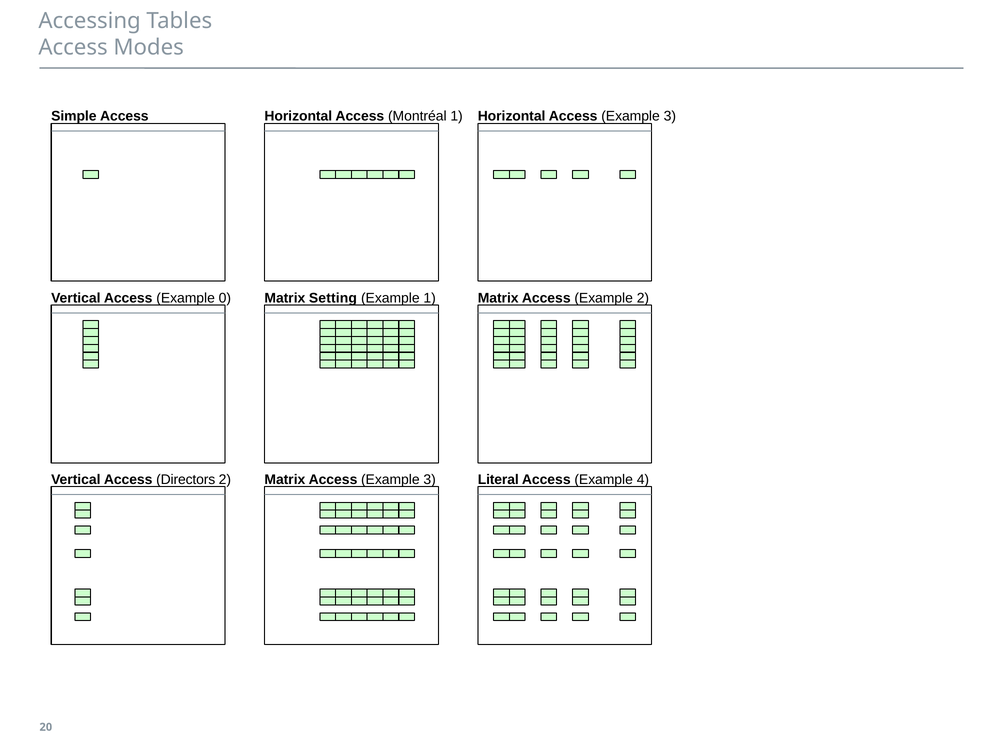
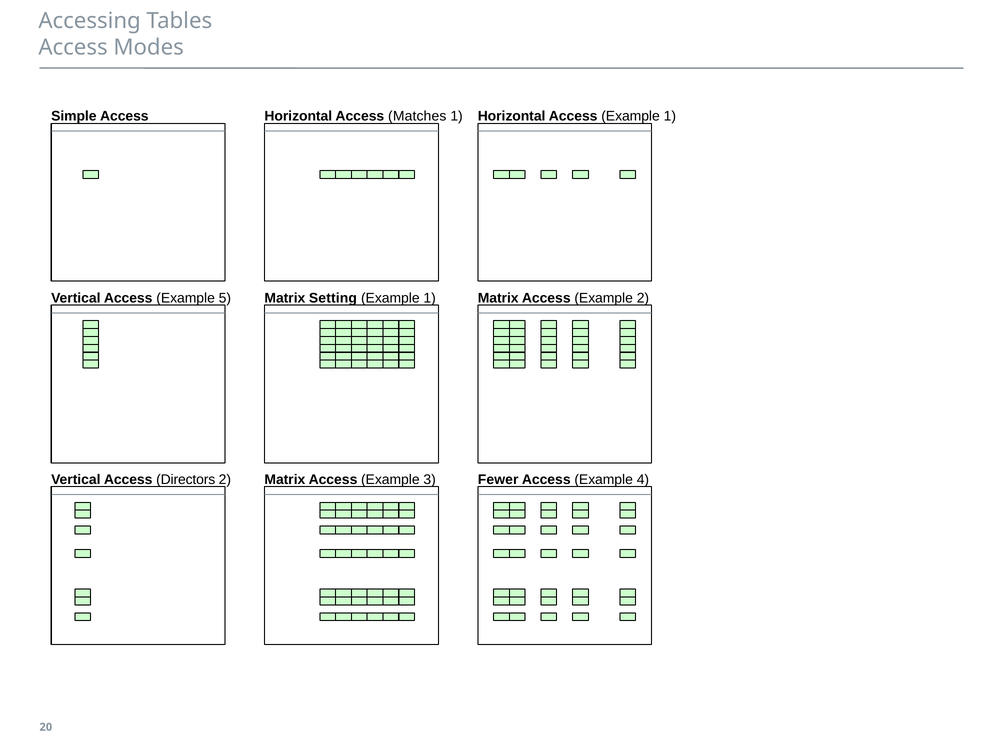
Montréal: Montréal -> Matches (417, 116)
Horizontal Access Example 3: 3 -> 1 (670, 116)
0: 0 -> 5 (225, 298)
Literal: Literal -> Fewer (498, 480)
